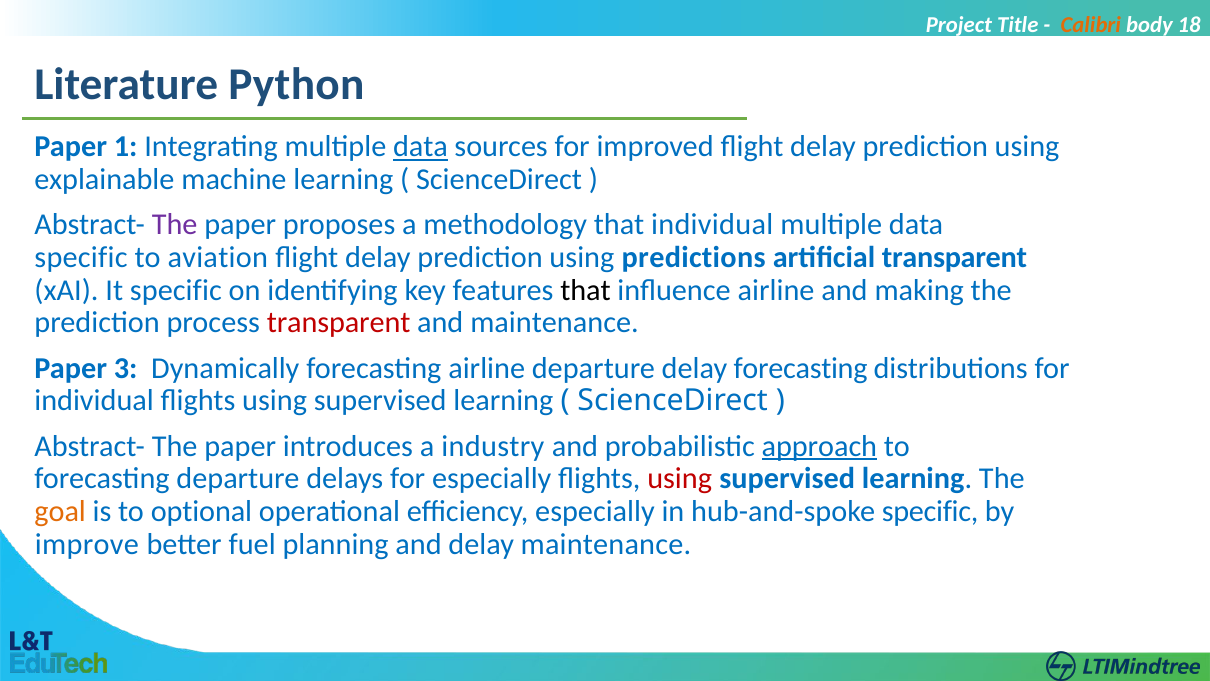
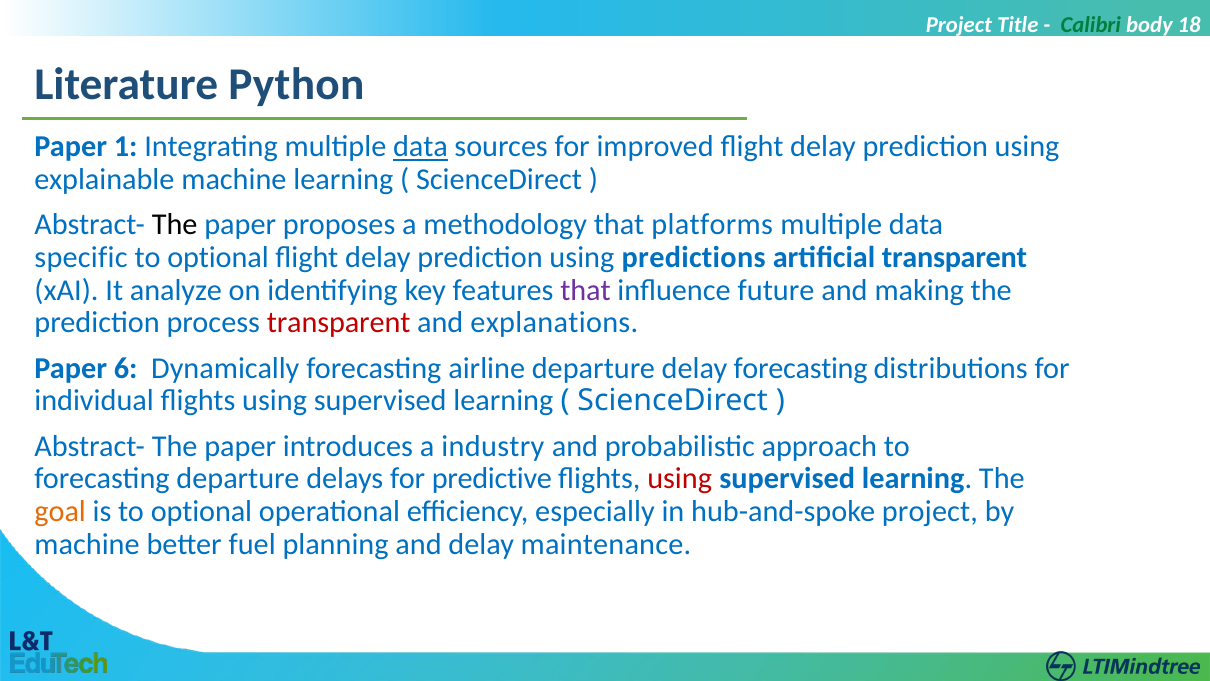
Calibri colour: orange -> green (1091, 25)
The colour: purple -> black (175, 225)
that individual: individual -> platforms (712, 225)
aviation: aviation -> optional (218, 257)
It specific: specific -> analyze (176, 290)
that colour: black -> purple (585, 290)
influence airline: airline -> future (776, 290)
and maintenance: maintenance -> explanations (554, 323)
3: 3 -> 6 (126, 368)
approach underline: present -> none (819, 446)
for especially: especially -> predictive (492, 479)
hub-and-spoke specific: specific -> project (930, 511)
improve: improve -> machine (87, 544)
